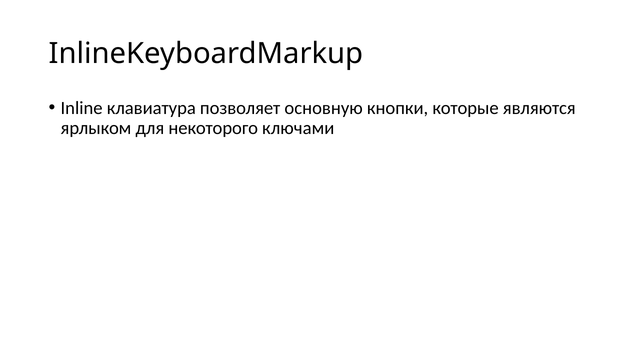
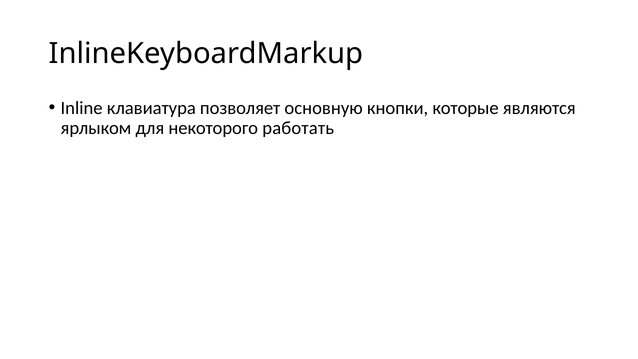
ключами: ключами -> работать (298, 128)
